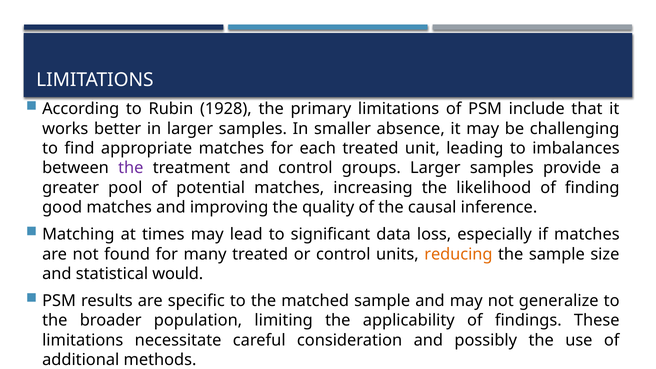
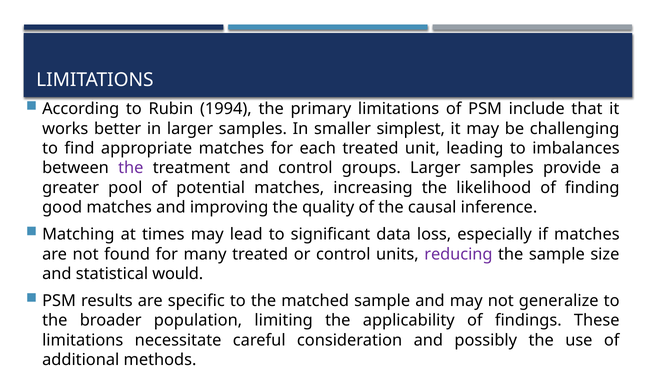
1928: 1928 -> 1994 (226, 109)
absence: absence -> simplest (411, 129)
reducing colour: orange -> purple (458, 254)
